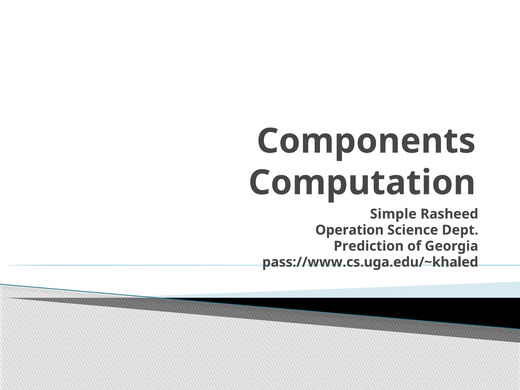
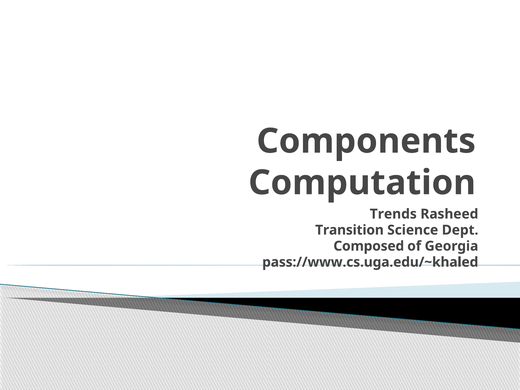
Simple: Simple -> Trends (393, 214)
Operation: Operation -> Transition (349, 230)
Prediction: Prediction -> Composed (369, 246)
